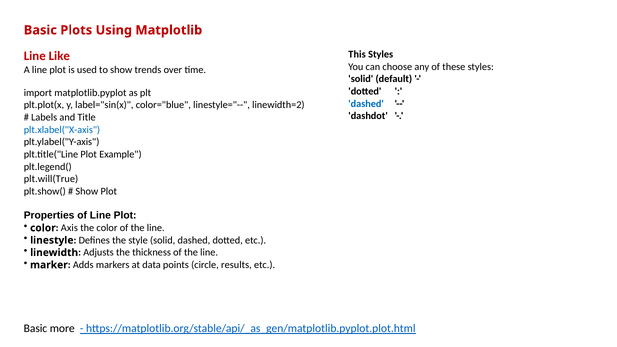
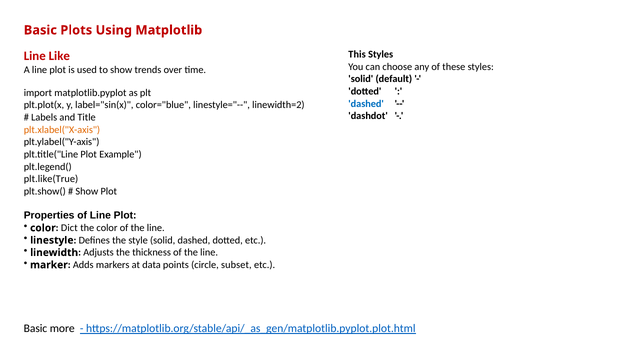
plt.xlabel("X-axis colour: blue -> orange (62, 130)
plt.will(True: plt.will(True -> plt.like(True (51, 179)
Axis: Axis -> Dict (69, 228)
results: results -> subset (236, 265)
